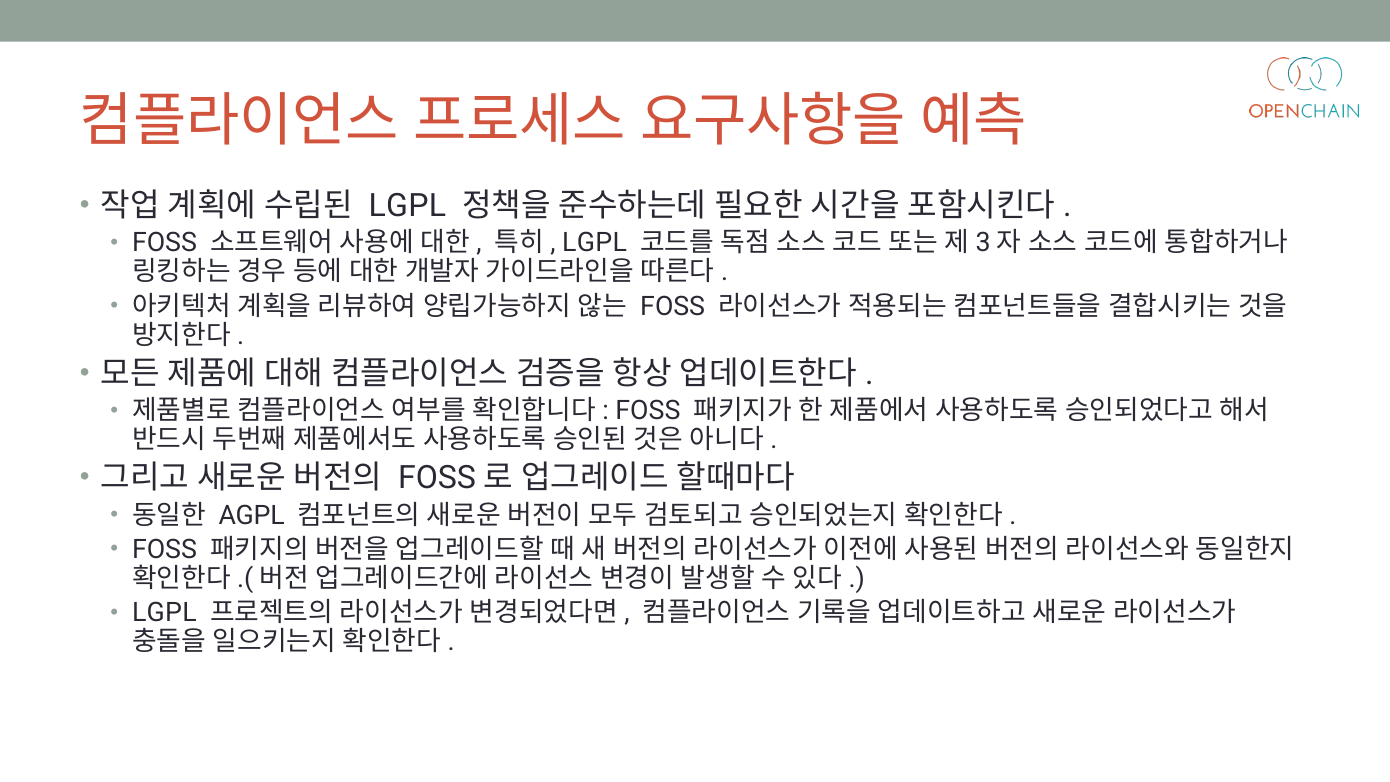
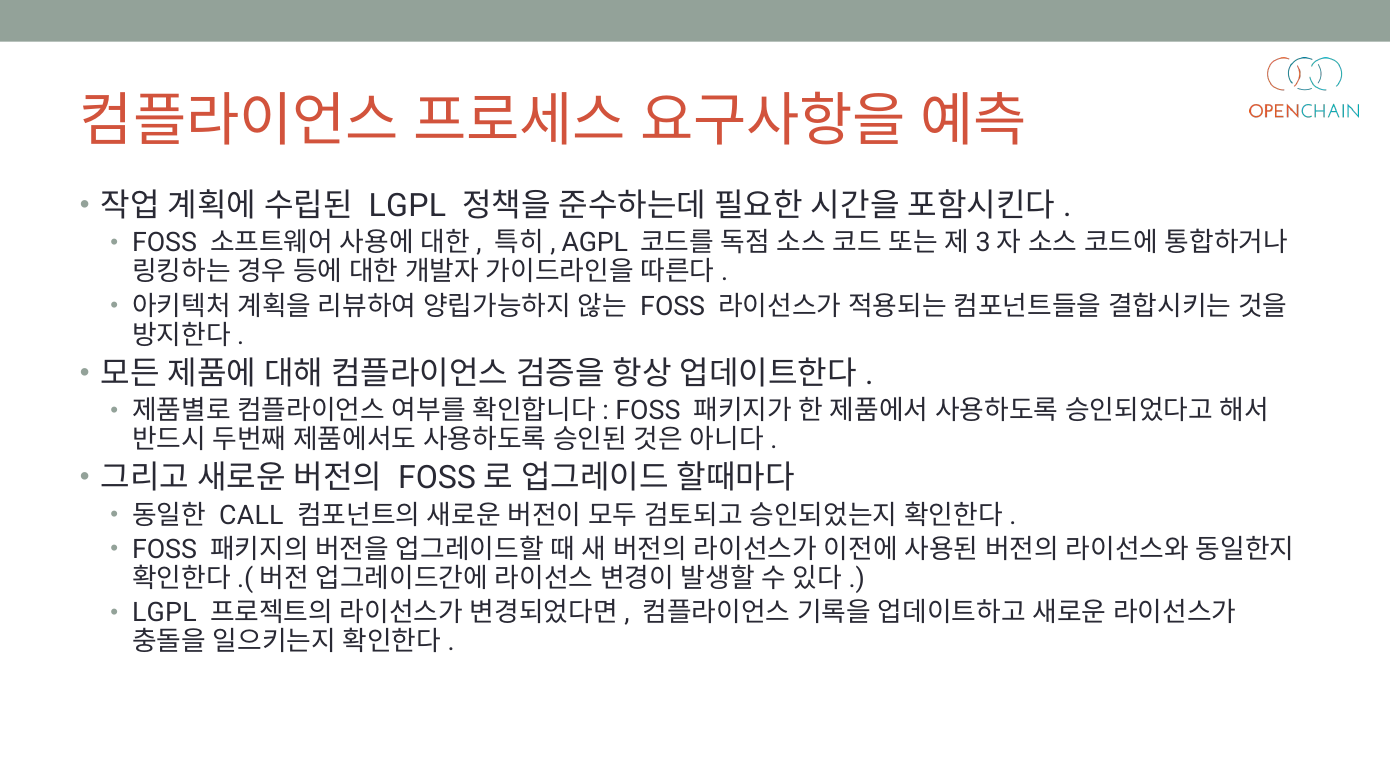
LGPL: LGPL -> AGPL (595, 243)
AGPL: AGPL -> CALL (251, 515)
